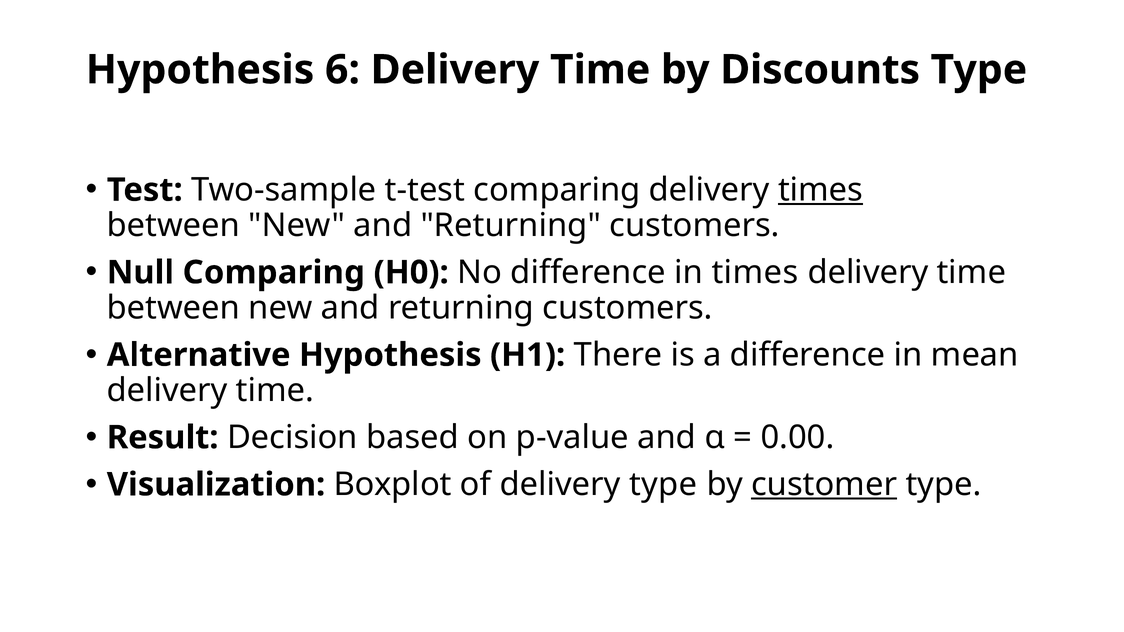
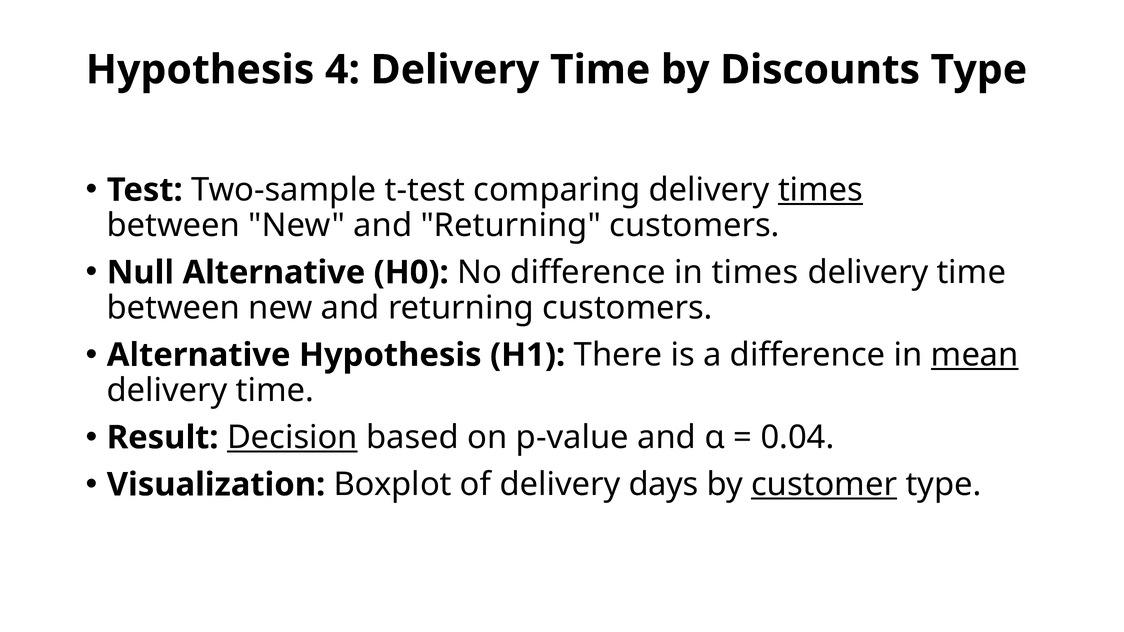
6: 6 -> 4 (343, 70)
Null Comparing: Comparing -> Alternative (274, 273)
mean underline: none -> present (975, 355)
Decision underline: none -> present (292, 438)
0.00: 0.00 -> 0.04 (797, 438)
delivery type: type -> days (664, 485)
